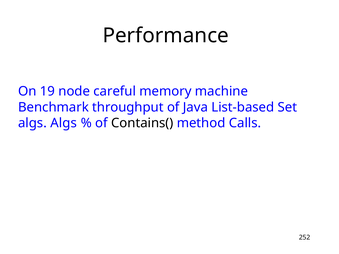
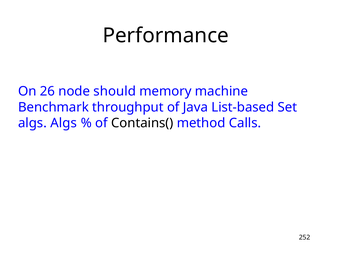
19: 19 -> 26 (47, 91)
careful: careful -> should (115, 91)
